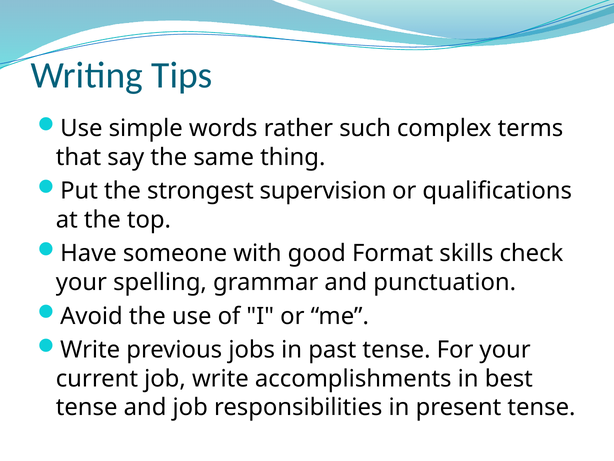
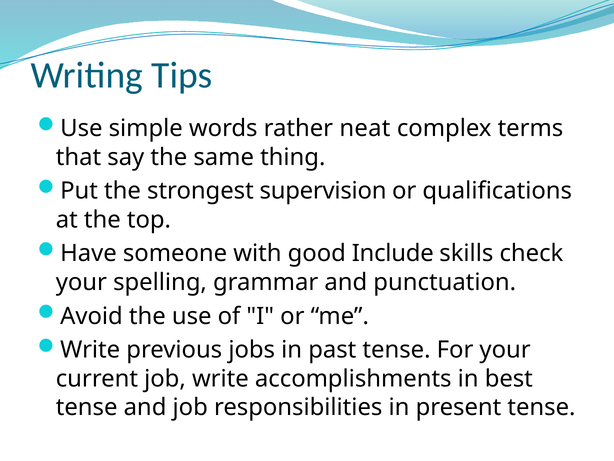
such: such -> neat (365, 128)
Format: Format -> Include (393, 253)
